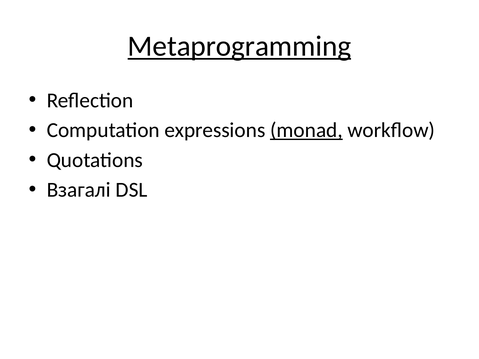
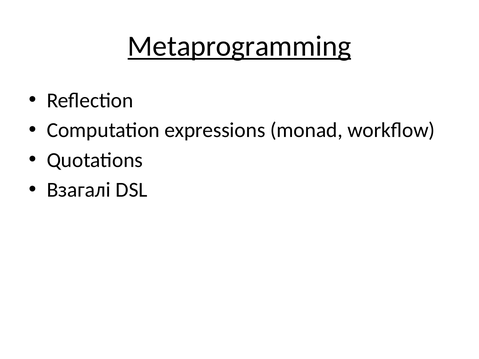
monad underline: present -> none (306, 130)
